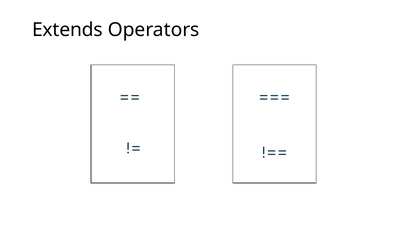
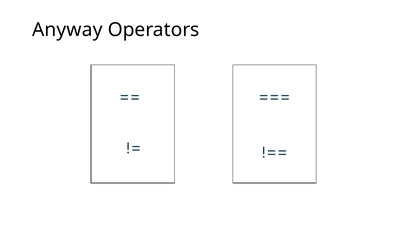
Extends: Extends -> Anyway (67, 30)
